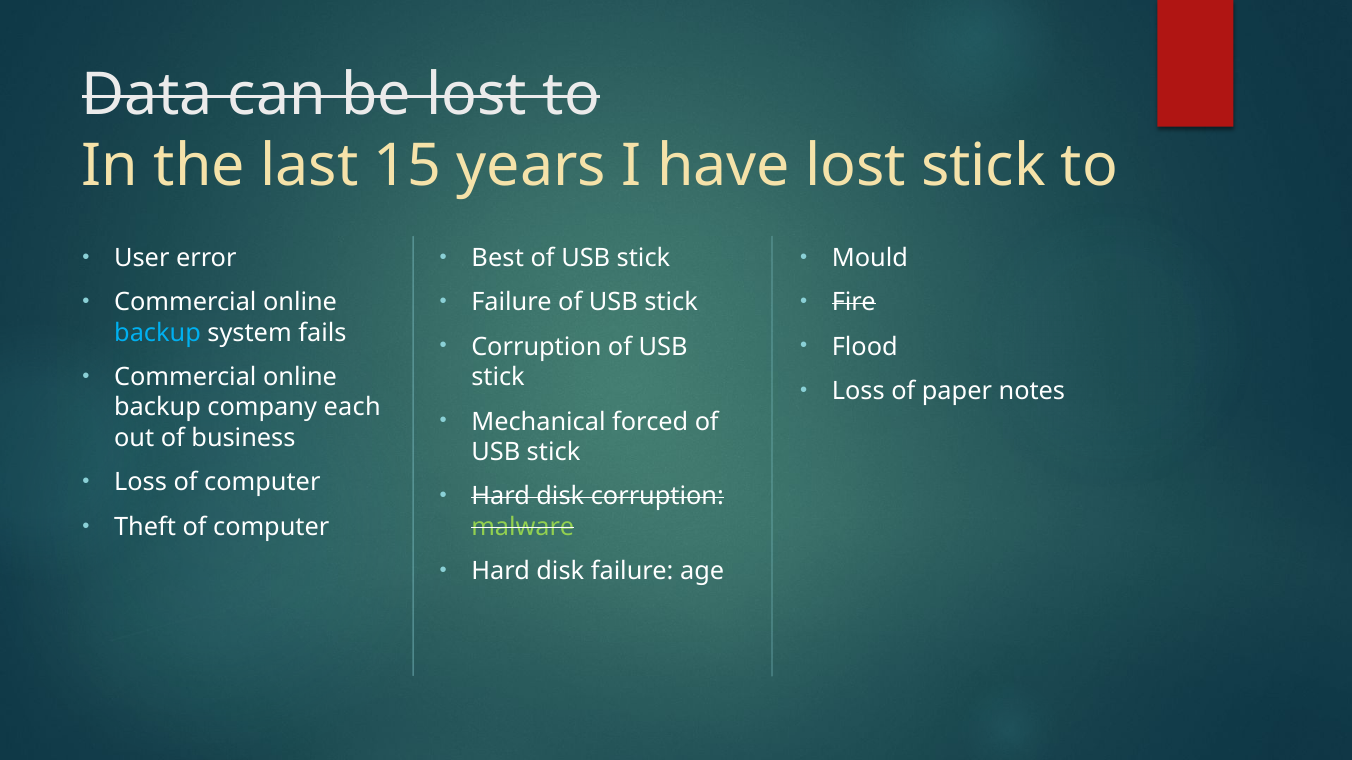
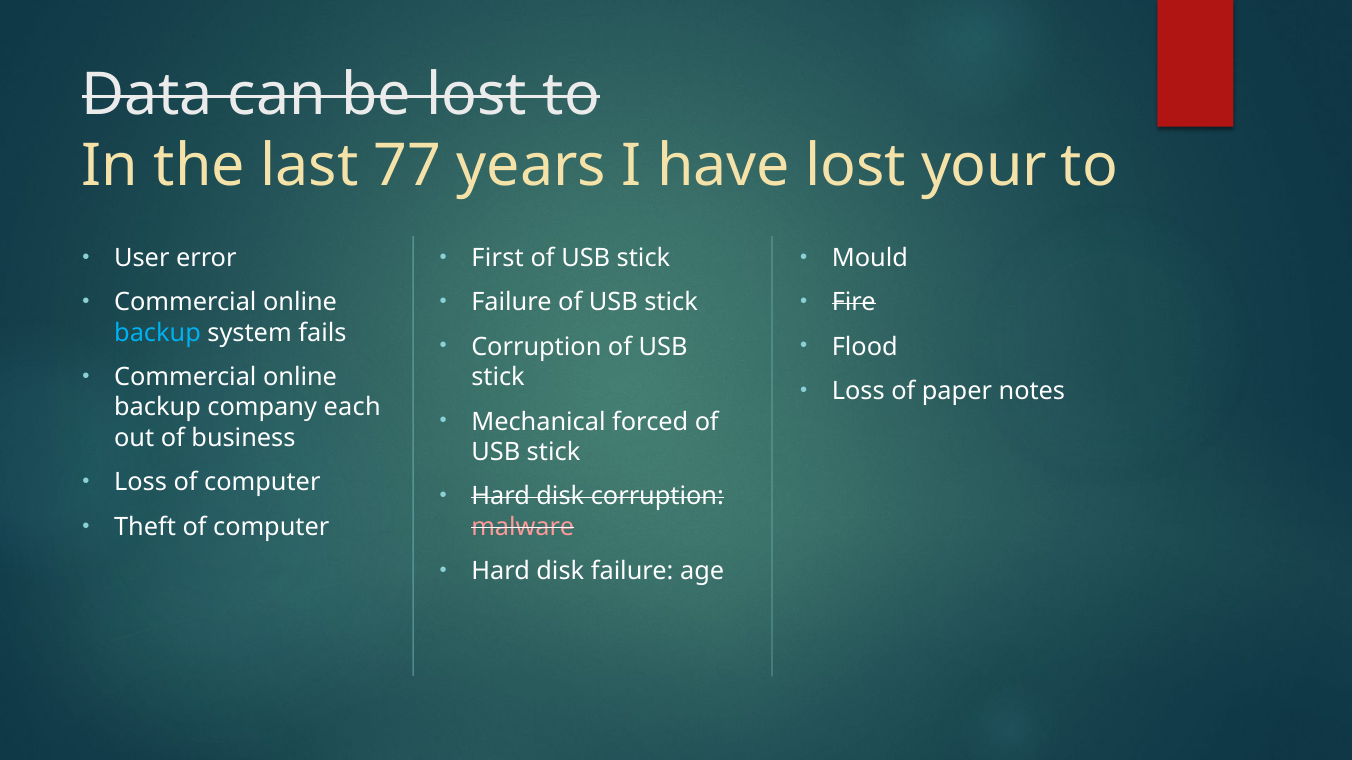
15: 15 -> 77 (408, 166)
lost stick: stick -> your (984, 166)
Best: Best -> First (498, 258)
malware colour: light green -> pink (523, 527)
